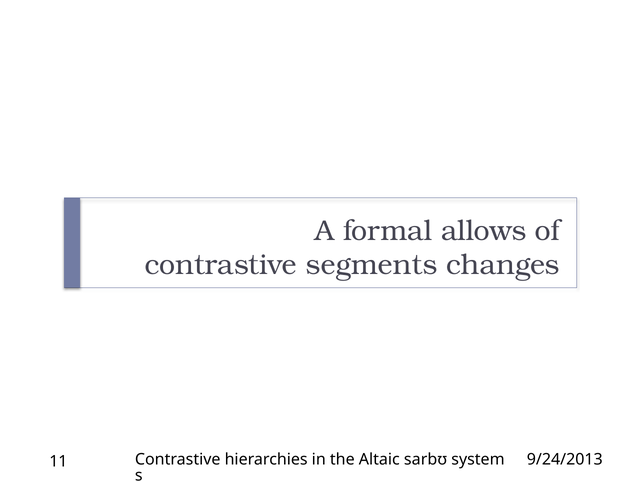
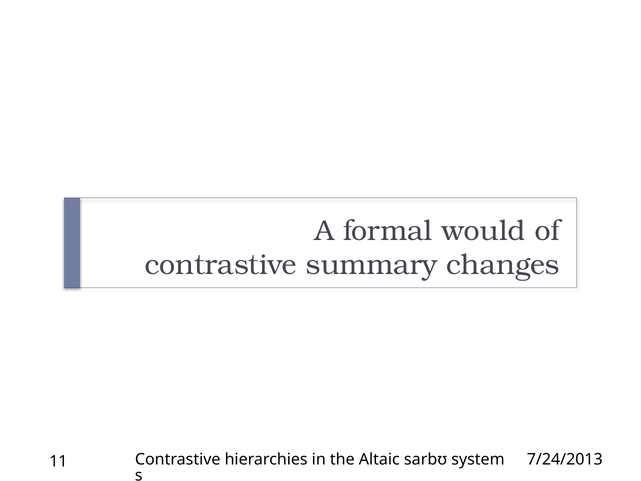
allows: allows -> would (484, 231)
segments: segments -> summary (372, 265)
9/24/2013: 9/24/2013 -> 7/24/2013 (565, 459)
